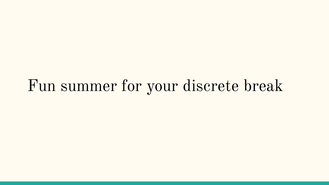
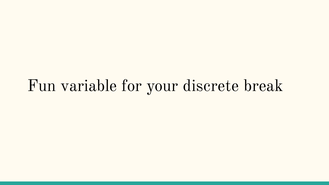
summer: summer -> variable (89, 86)
